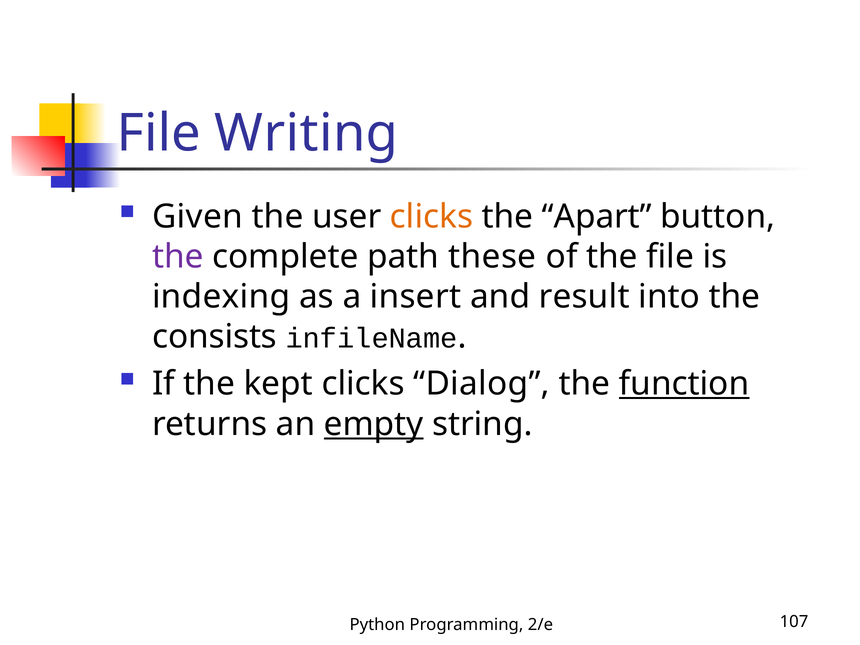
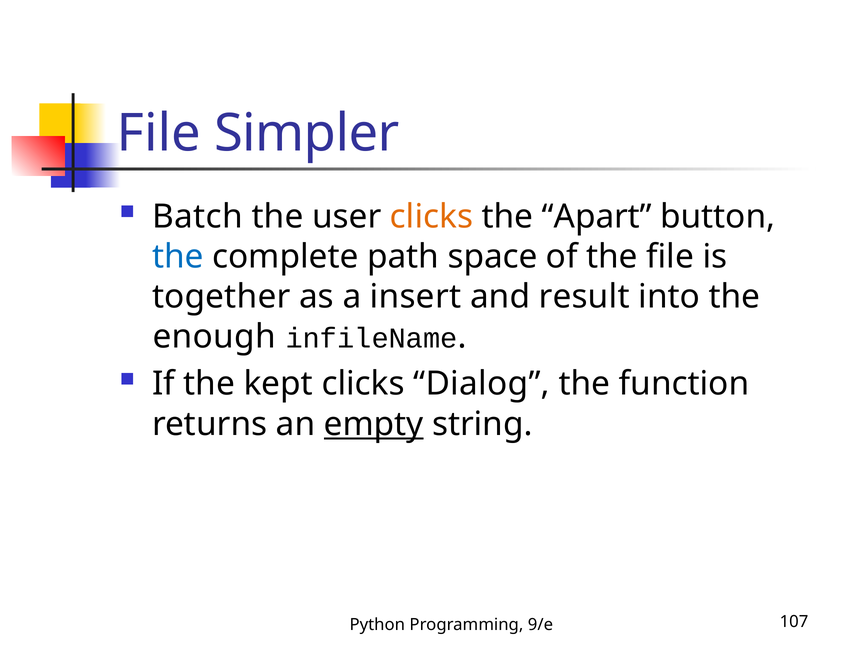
Writing: Writing -> Simpler (307, 133)
Given: Given -> Batch (198, 216)
the colour: purple -> blue (178, 257)
these: these -> space (493, 257)
indexing: indexing -> together (221, 297)
consists: consists -> enough (214, 337)
function underline: present -> none (684, 384)
2/e: 2/e -> 9/e (540, 625)
